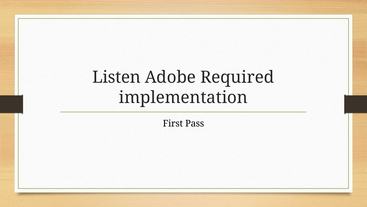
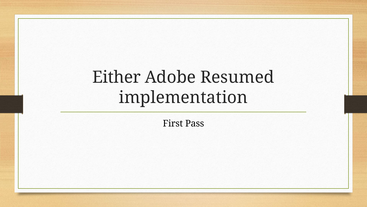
Listen: Listen -> Either (117, 77)
Required: Required -> Resumed (237, 77)
